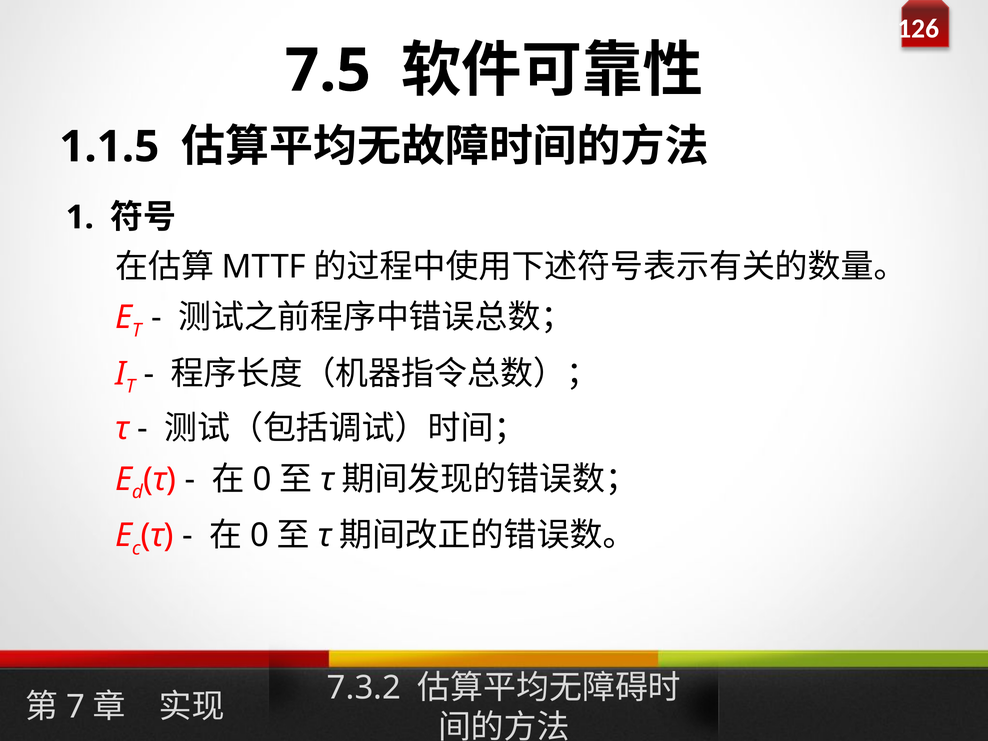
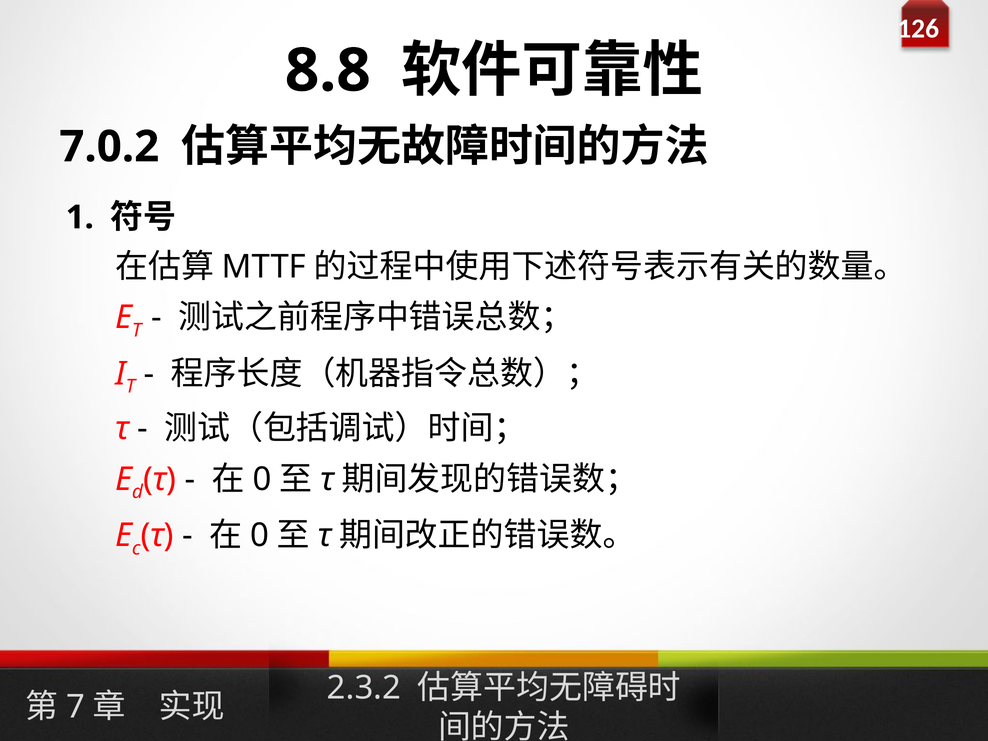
7.5: 7.5 -> 8.8 (328, 71)
1.1.5: 1.1.5 -> 7.0.2 (109, 147)
7.3.2: 7.3.2 -> 2.3.2 (364, 688)
